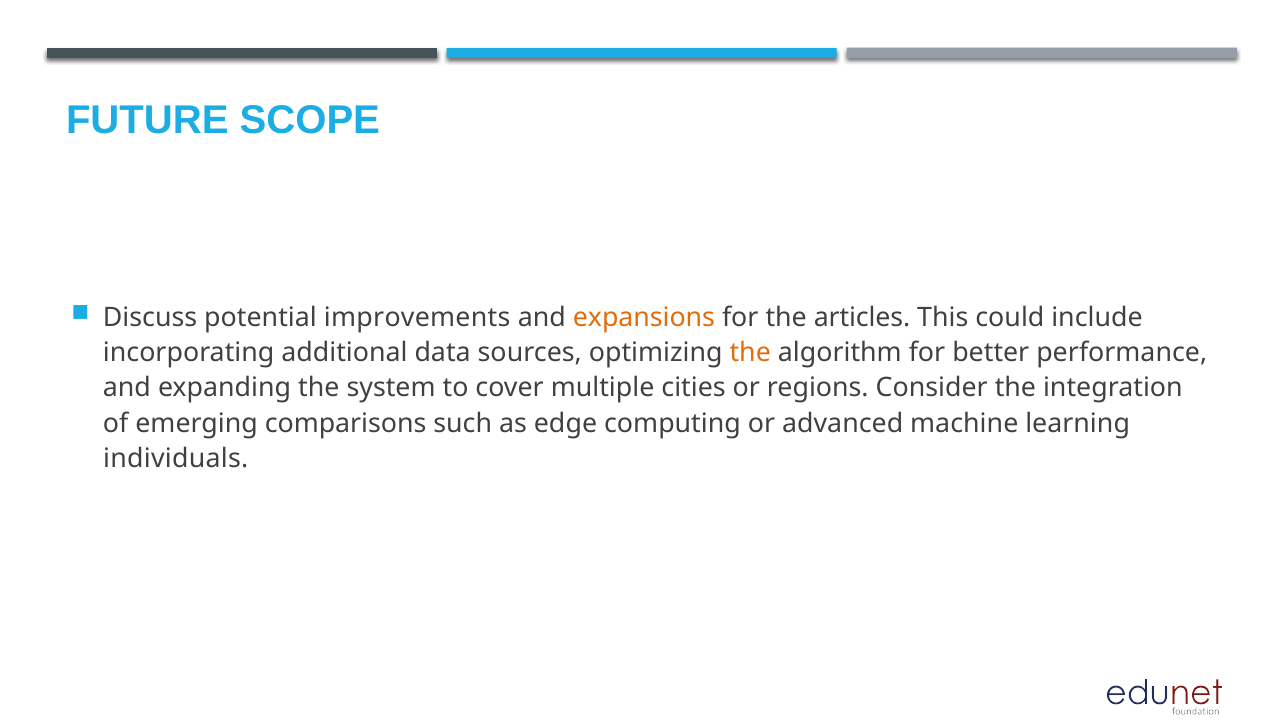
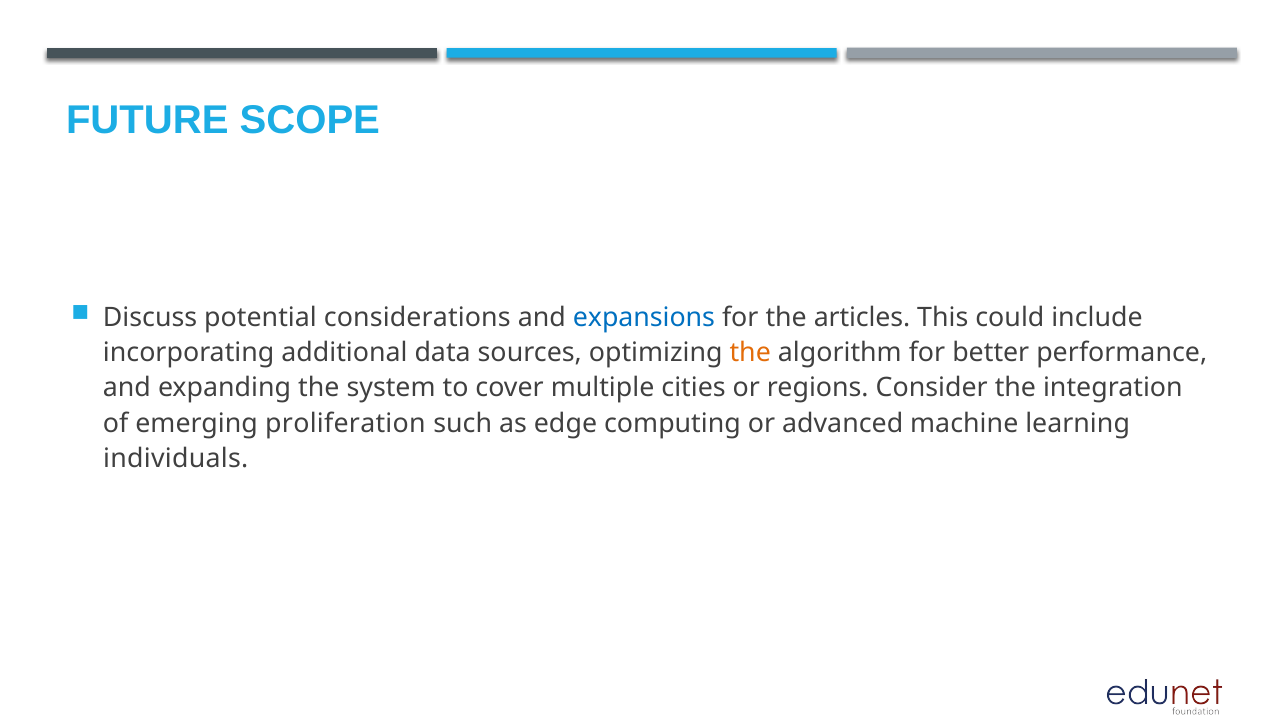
improvements: improvements -> considerations (417, 317)
expansions colour: orange -> blue (644, 317)
comparisons: comparisons -> proliferation (345, 423)
